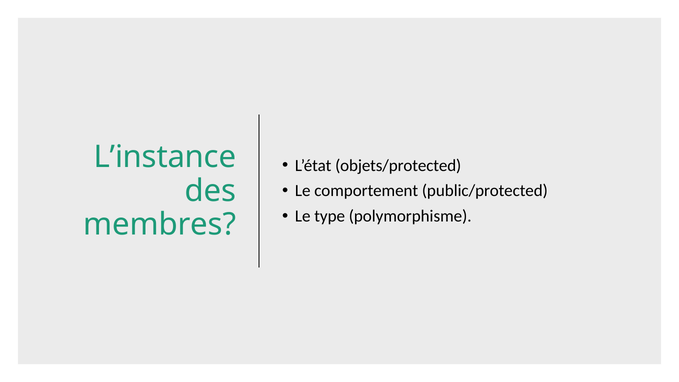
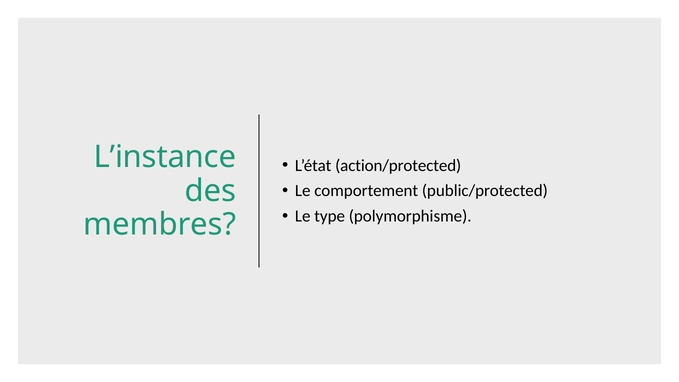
objets/protected: objets/protected -> action/protected (398, 165)
